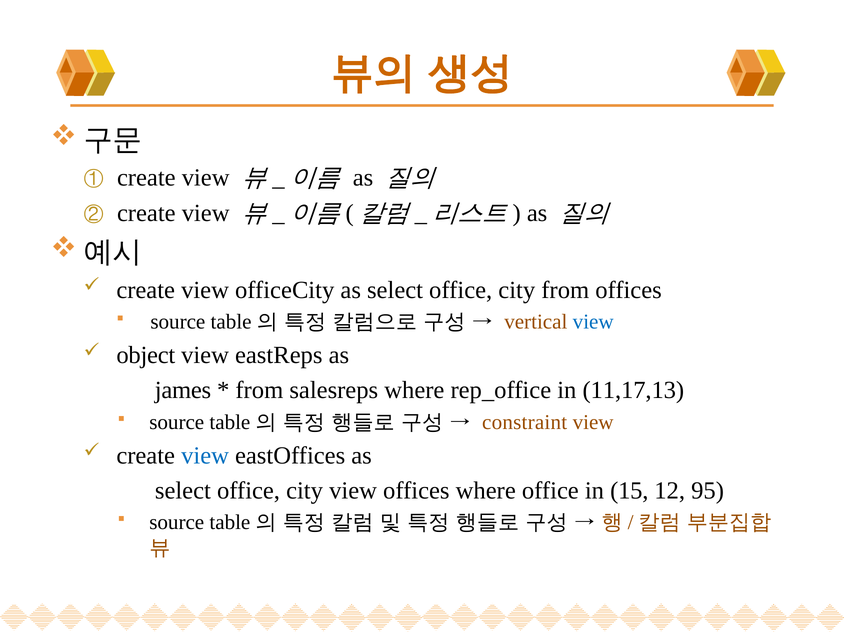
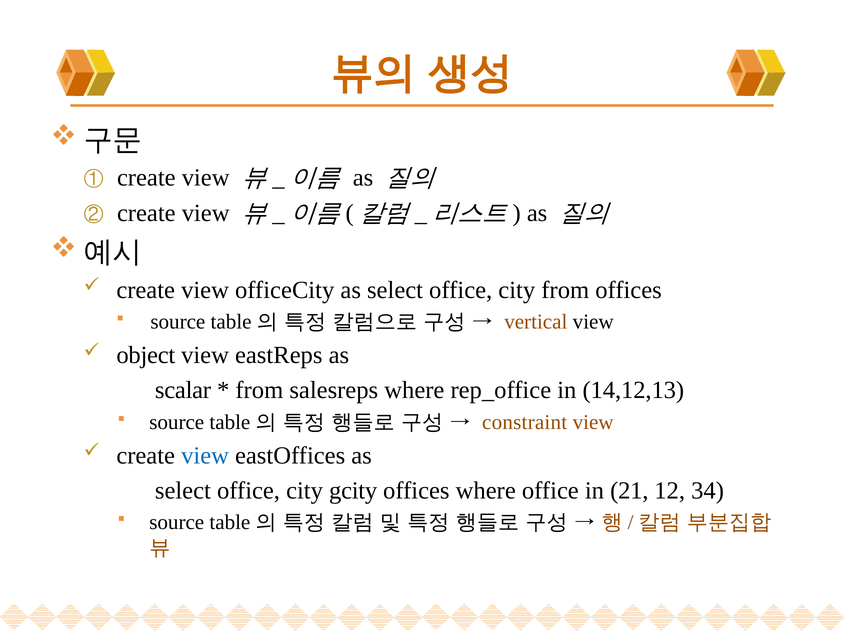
view colour: blue -> black (593, 322)
james: james -> scalar (183, 390)
11,17,13: 11,17,13 -> 14,12,13 (633, 390)
city view: view -> gcity (353, 491)
15: 15 -> 21 (629, 491)
95: 95 -> 34 (708, 491)
